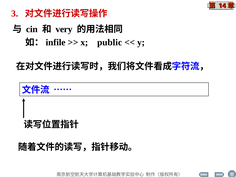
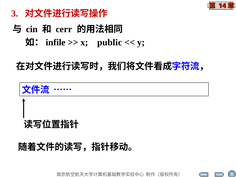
very: very -> cerr (64, 29)
